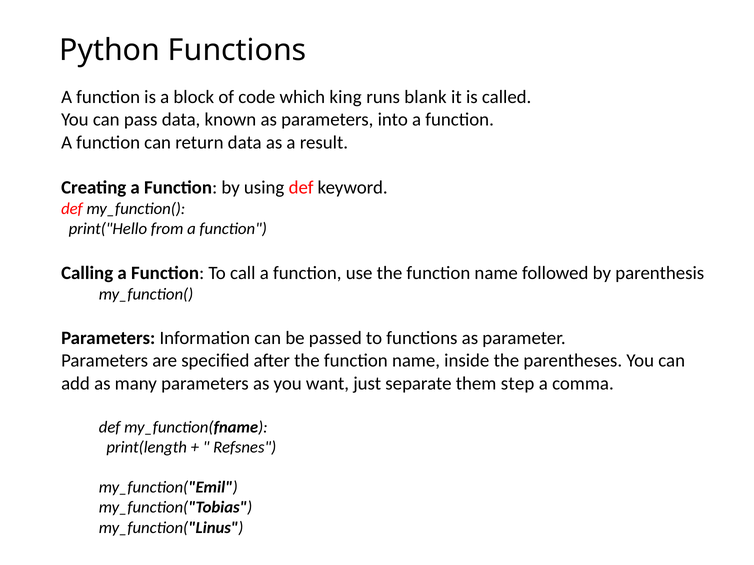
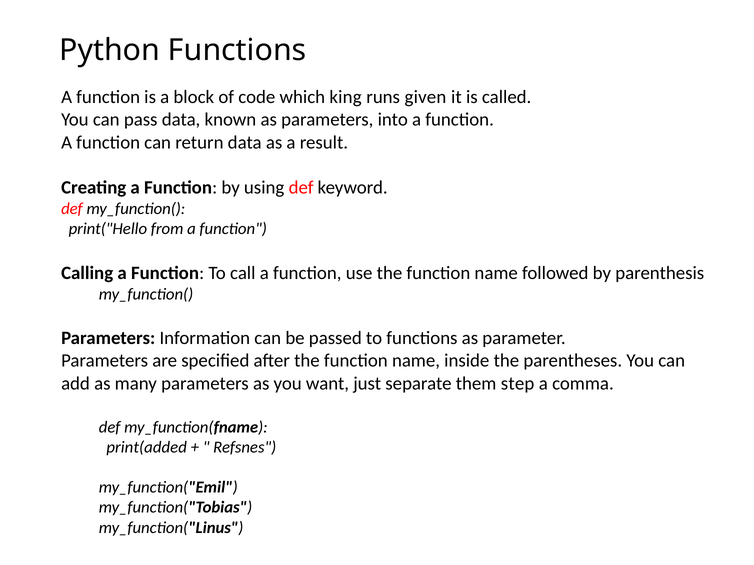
blank: blank -> given (425, 97)
print(length: print(length -> print(added (147, 448)
